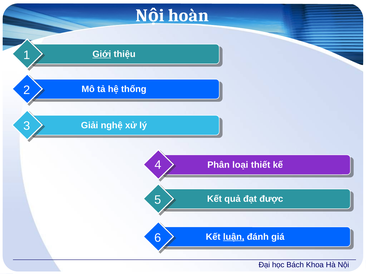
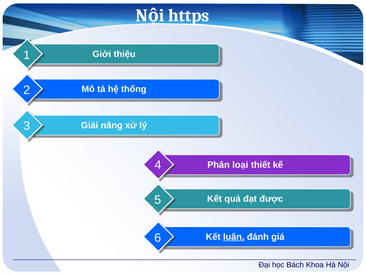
hoàn: hoàn -> https (189, 16)
Giới underline: present -> none (102, 54)
nghệ: nghệ -> nâng (112, 125)
